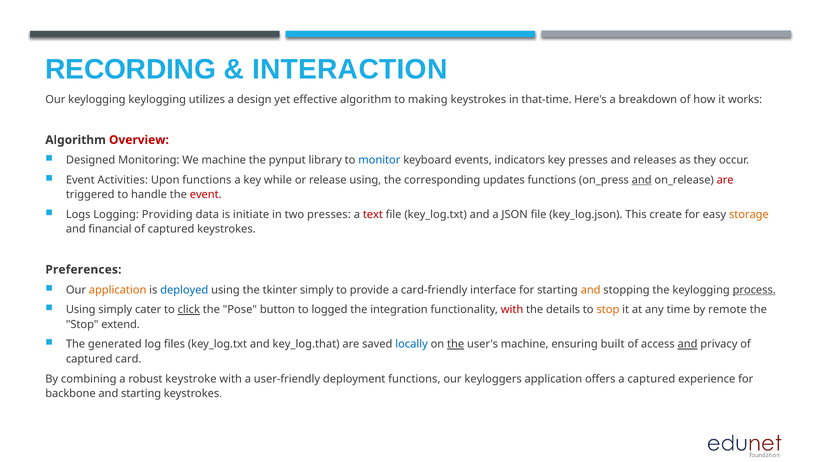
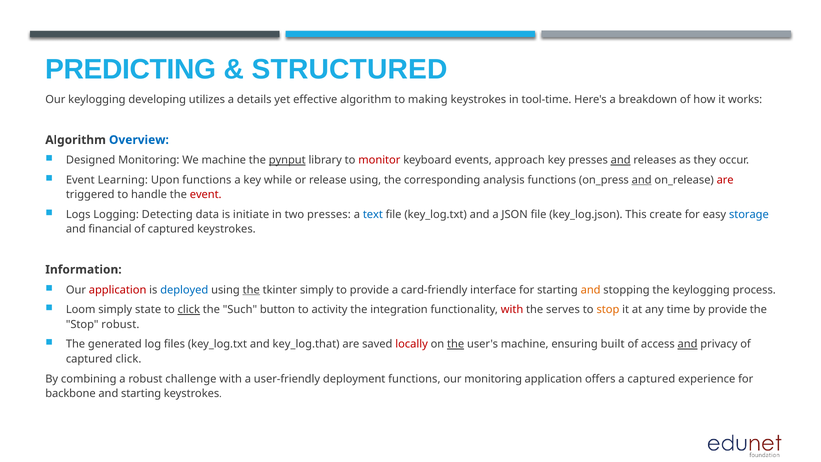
RECORDING: RECORDING -> PREDICTING (131, 69)
INTERACTION: INTERACTION -> STRUCTURED (350, 69)
keylogging keylogging: keylogging -> developing (157, 100)
design: design -> details (254, 100)
that-time: that-time -> tool-time (547, 100)
Overview colour: red -> blue (139, 140)
pynput underline: none -> present (287, 160)
monitor colour: blue -> red (379, 160)
indicators: indicators -> approach (520, 160)
and underline: none -> present (621, 160)
Activities: Activities -> Learning (123, 180)
updates: updates -> analysis (504, 180)
Providing: Providing -> Detecting (167, 215)
text colour: red -> blue (373, 215)
storage colour: orange -> blue (749, 215)
Preferences: Preferences -> Information (83, 270)
application colour: orange -> red (118, 290)
the underline: none -> present (251, 290)
process underline: present -> none (754, 290)
Using: Using -> Loom (81, 310)
cater: cater -> state (148, 310)
Pose: Pose -> Such (240, 310)
logged: logged -> activity (330, 310)
details: details -> serves (563, 310)
by remote: remote -> provide (728, 310)
Stop extend: extend -> robust (120, 324)
locally colour: blue -> red (412, 344)
captured card: card -> click (128, 359)
keystroke: keystroke -> challenge (191, 379)
our keyloggers: keyloggers -> monitoring (493, 379)
